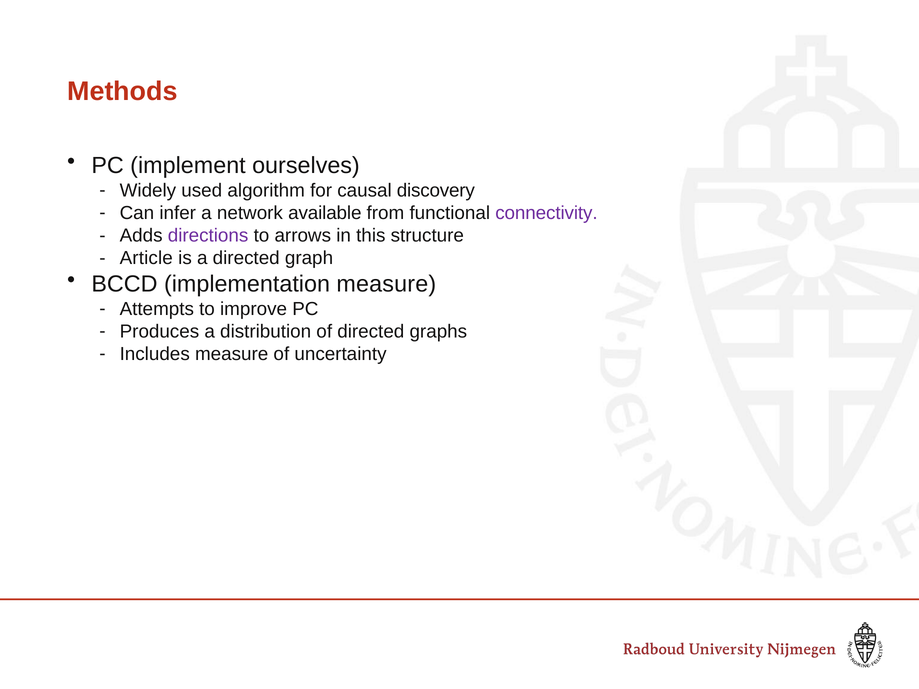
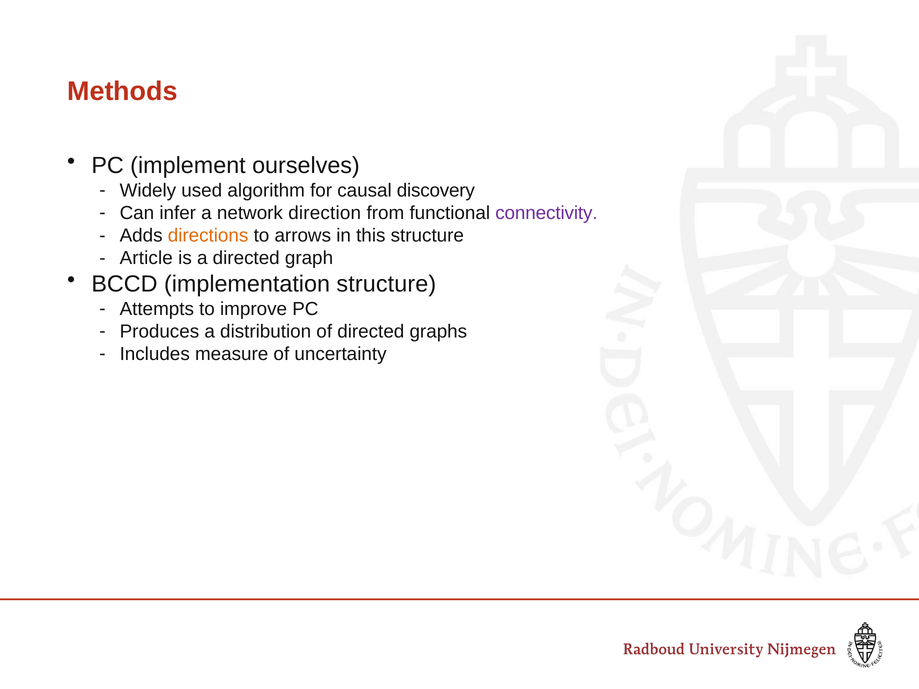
available: available -> direction (325, 213)
directions colour: purple -> orange (208, 236)
implementation measure: measure -> structure (386, 284)
